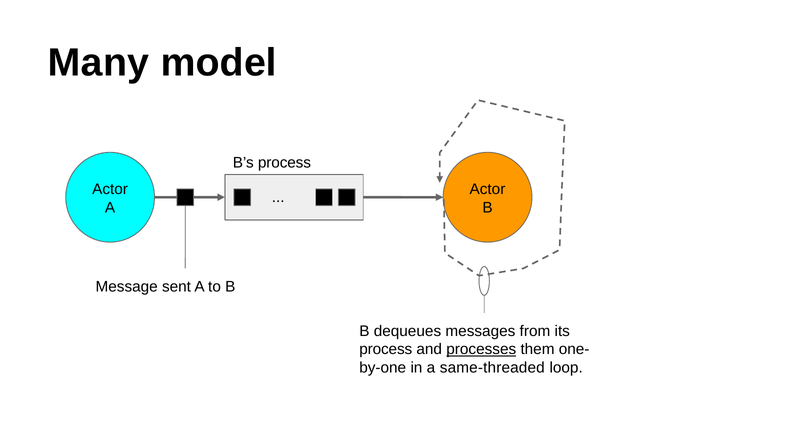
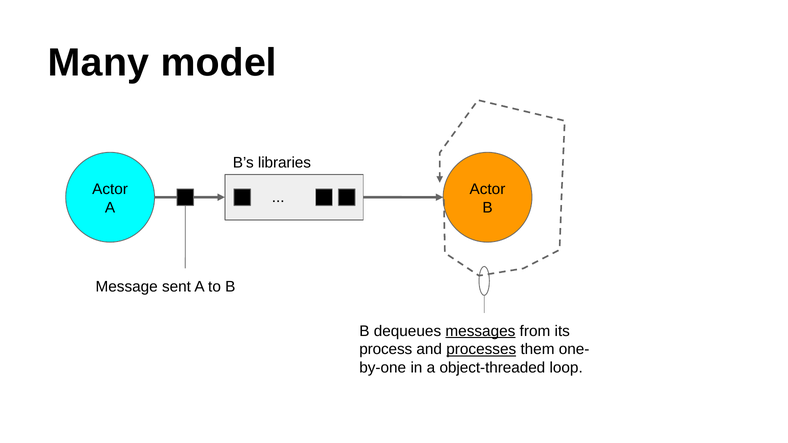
B’s process: process -> libraries (284, 163)
messages underline: none -> present (480, 331)
same-threaded: same-threaded -> object-threaded (492, 368)
